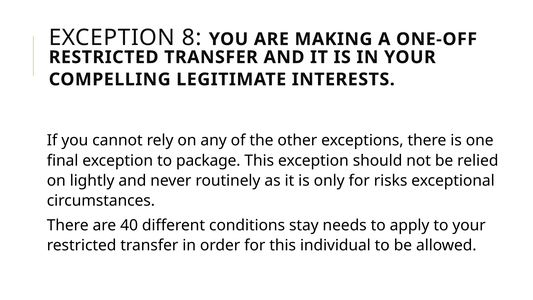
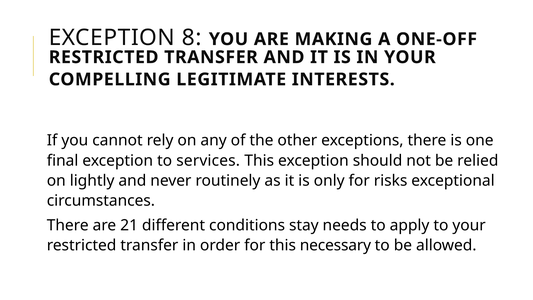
package: package -> services (208, 160)
40: 40 -> 21 (129, 225)
individual: individual -> necessary (335, 245)
